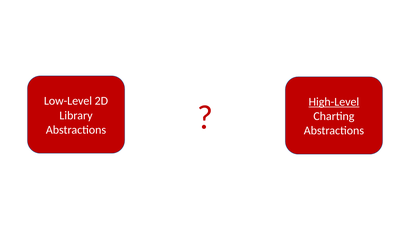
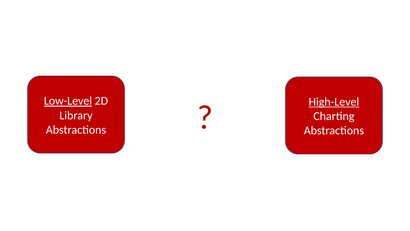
Low-Level underline: none -> present (68, 101)
